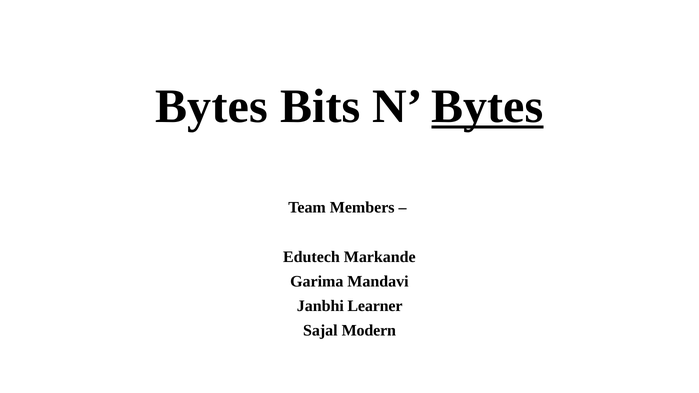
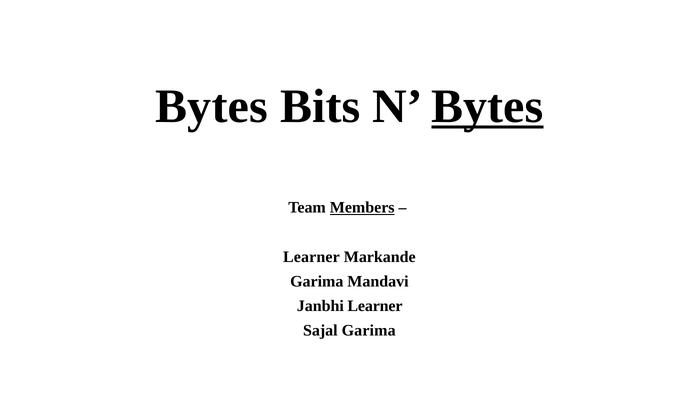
Members underline: none -> present (362, 208)
Edutech: Edutech -> Learner (311, 257)
Sajal Modern: Modern -> Garima (369, 331)
